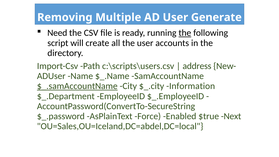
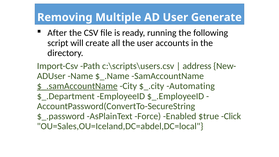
Need: Need -> After (57, 33)
the underline: present -> none (185, 33)
Information: Information -> Automating (191, 86)
Next: Next -> Click (231, 116)
